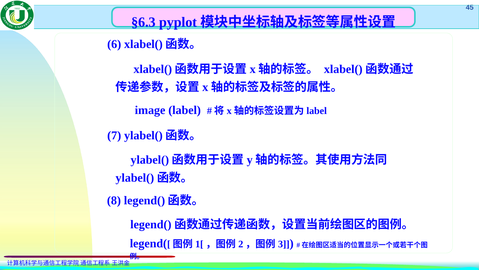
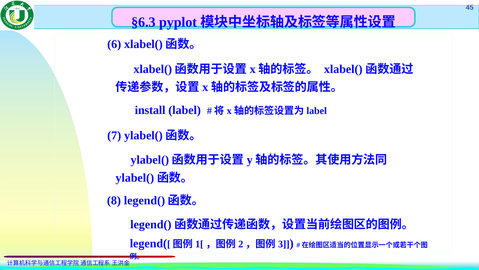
image: image -> install (150, 110)
